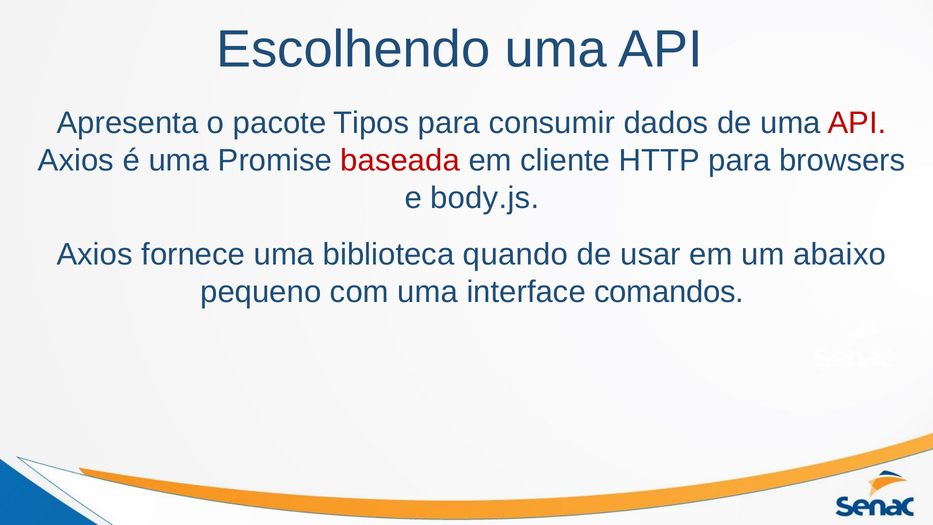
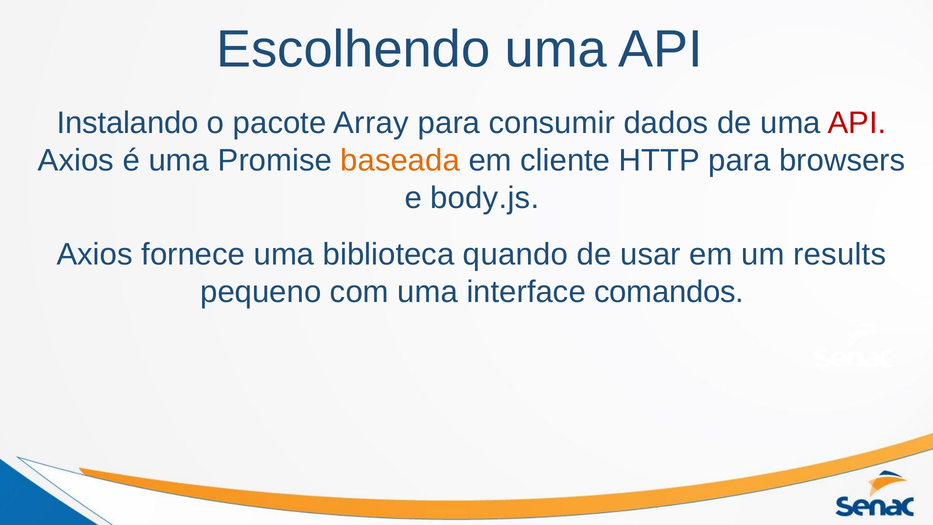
Apresenta: Apresenta -> Instalando (128, 123)
Tipos: Tipos -> Array (371, 123)
baseada colour: red -> orange (400, 160)
abaixo: abaixo -> results (840, 255)
